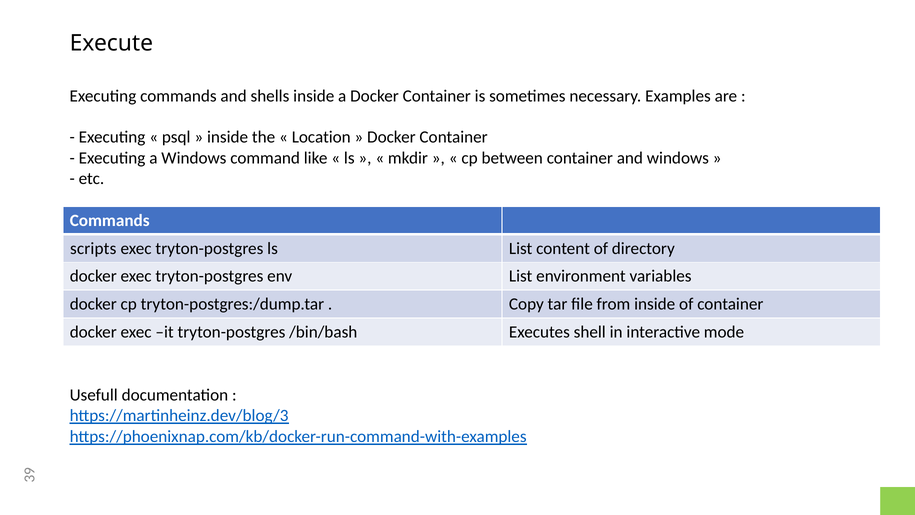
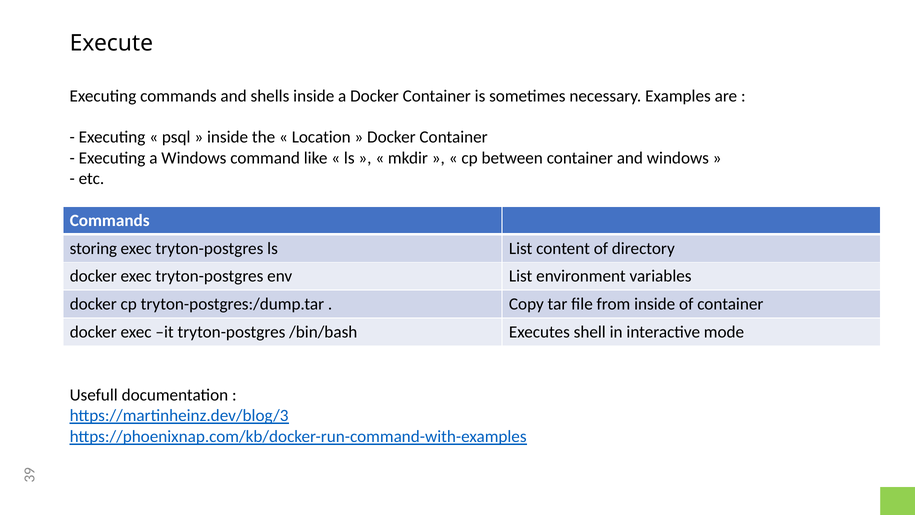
scripts: scripts -> storing (93, 248)
